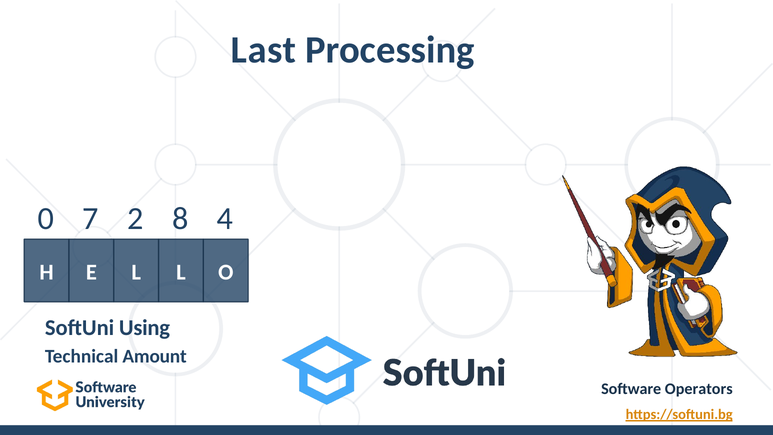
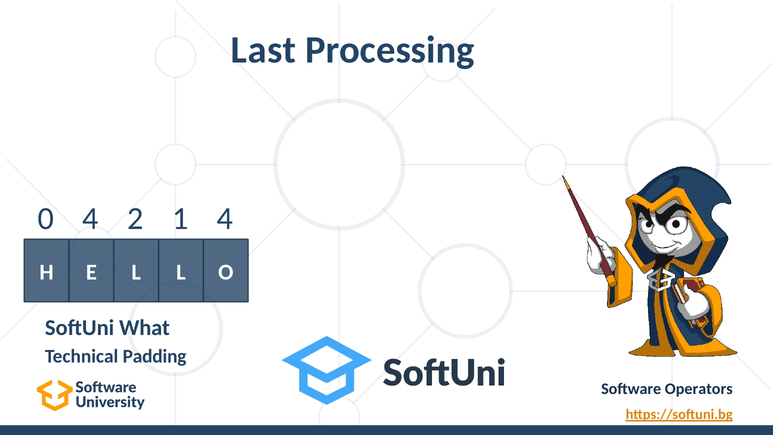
0 7: 7 -> 4 (91, 218)
8: 8 -> 1 (180, 219)
Using: Using -> What (144, 327)
Amount: Amount -> Padding (155, 356)
